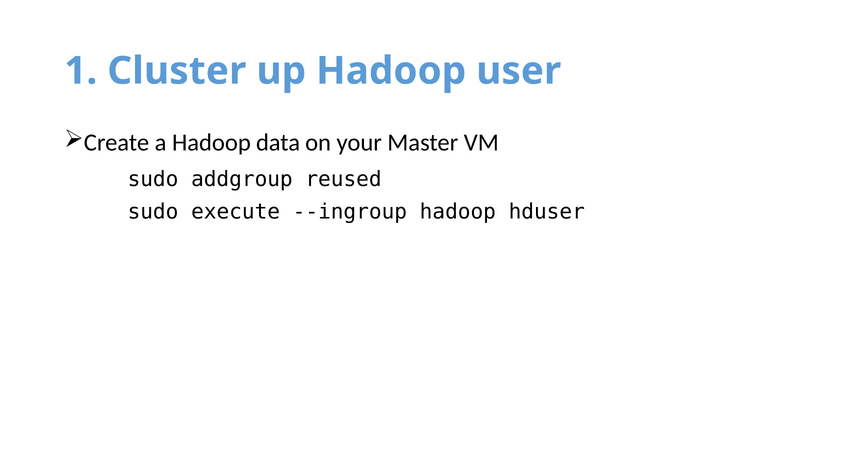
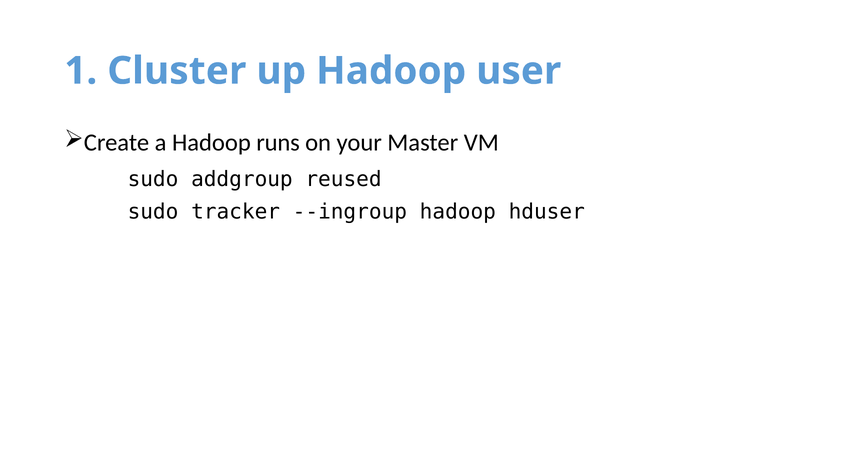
data: data -> runs (278, 143)
execute: execute -> tracker (236, 211)
